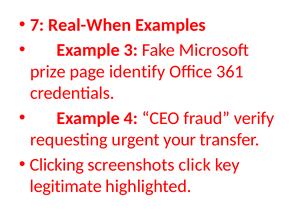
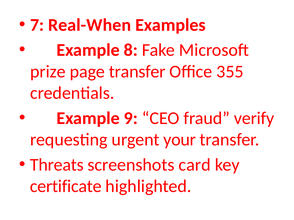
3: 3 -> 8 (131, 50)
page identify: identify -> transfer (137, 72)
361: 361 -> 355 (230, 72)
4: 4 -> 9 (131, 118)
Clicking: Clicking -> Threats (57, 165)
click: click -> card (195, 165)
legitimate: legitimate -> certificate (66, 187)
